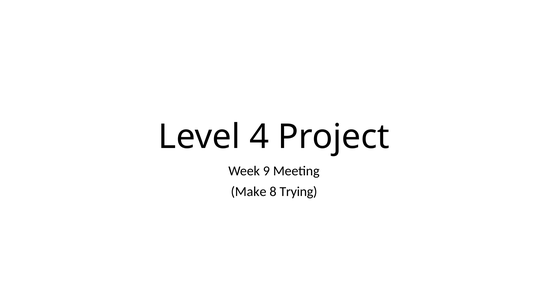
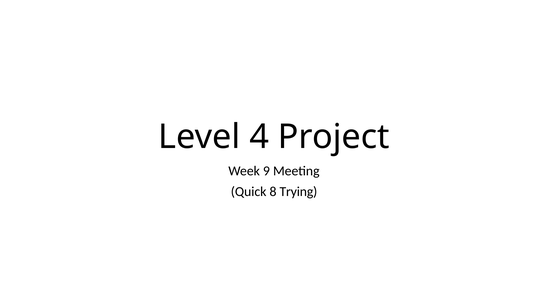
Make: Make -> Quick (249, 192)
